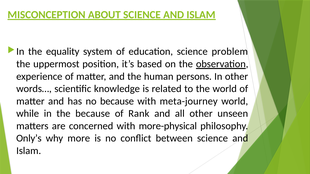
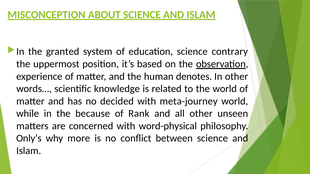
equality: equality -> granted (63, 52)
problem: problem -> contrary (230, 52)
persons: persons -> denotes (194, 77)
no because: because -> decided (117, 101)
more-physical: more-physical -> word-physical (168, 126)
